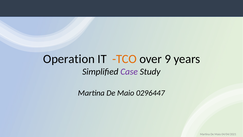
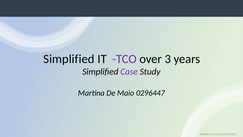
Operation: Operation -> Simplified (69, 59)
TCO colour: orange -> purple (125, 59)
9: 9 -> 3 (168, 59)
